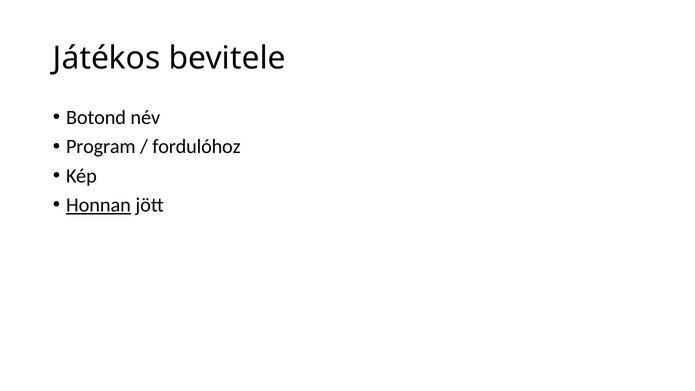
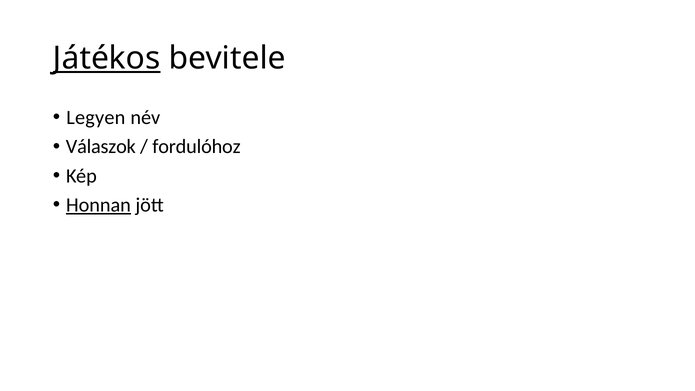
Játékos underline: none -> present (107, 58)
Botond: Botond -> Legyen (96, 118)
Program: Program -> Válaszok (101, 147)
